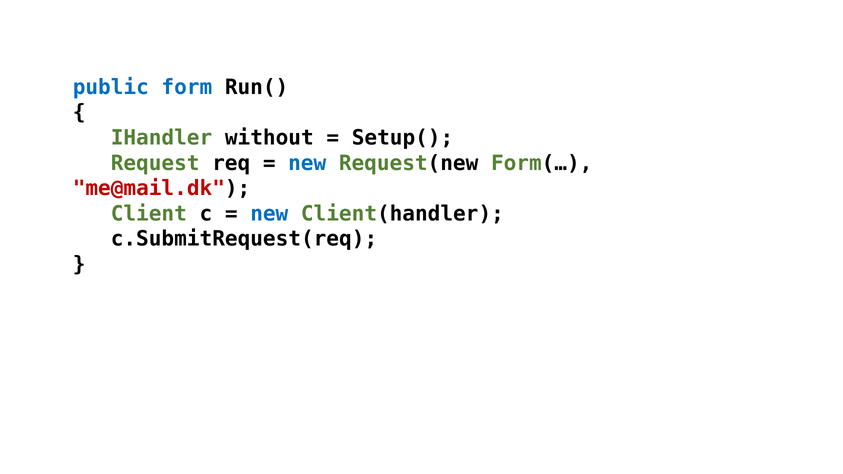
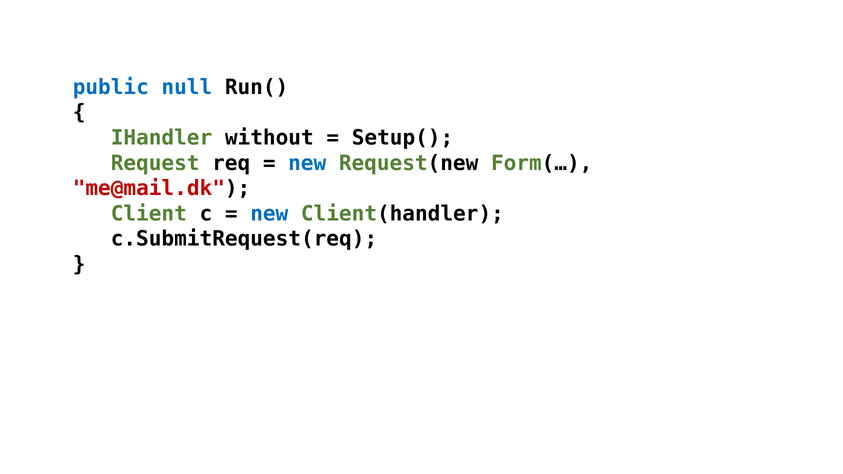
form: form -> null (187, 87)
